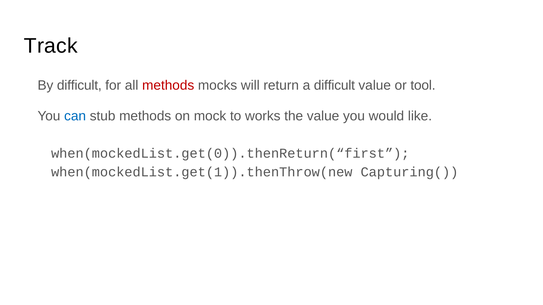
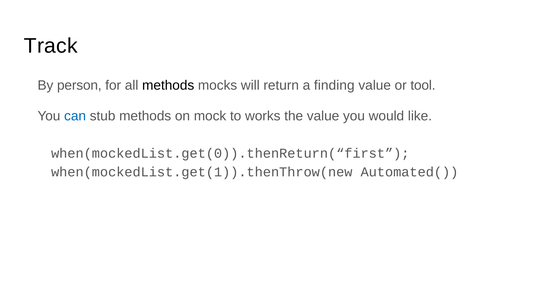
By difficult: difficult -> person (79, 85)
methods colour: red -> black (168, 85)
a difficult: difficult -> finding (334, 85)
Capturing(: Capturing( -> Automated( (409, 172)
